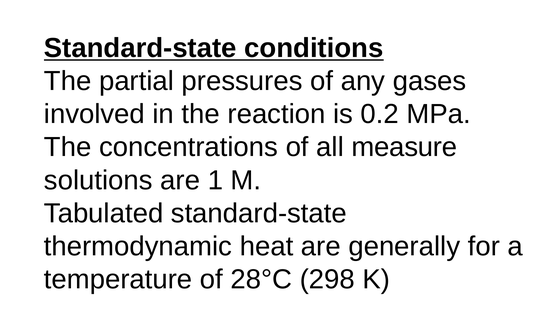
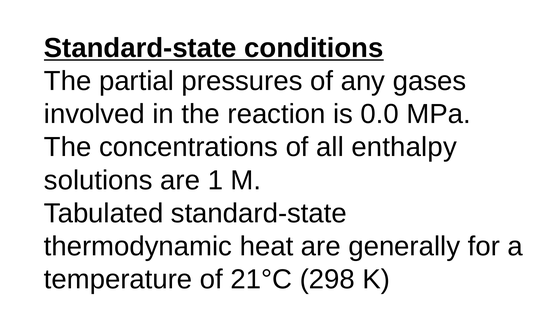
0.2: 0.2 -> 0.0 (380, 114)
measure: measure -> enthalpy (404, 147)
28°C: 28°C -> 21°C (261, 279)
